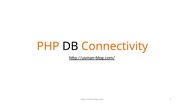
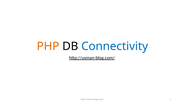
Connectivity colour: orange -> blue (115, 46)
